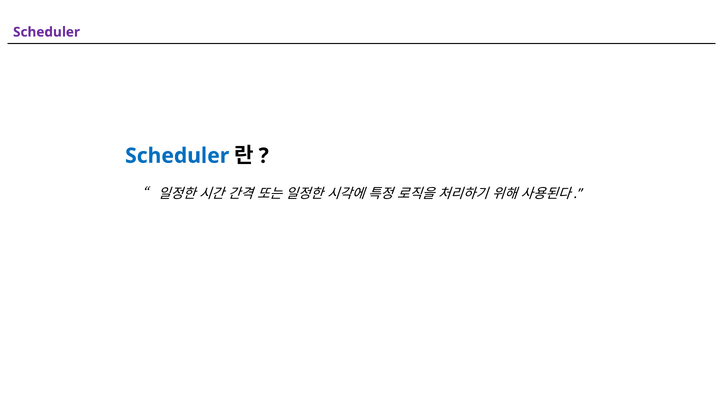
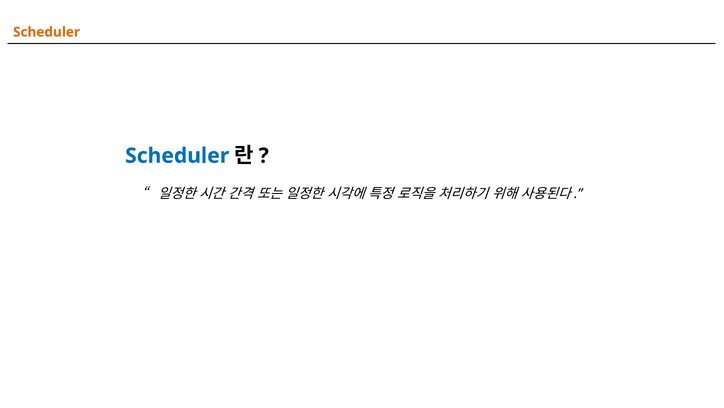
Scheduler colour: purple -> orange (46, 32)
